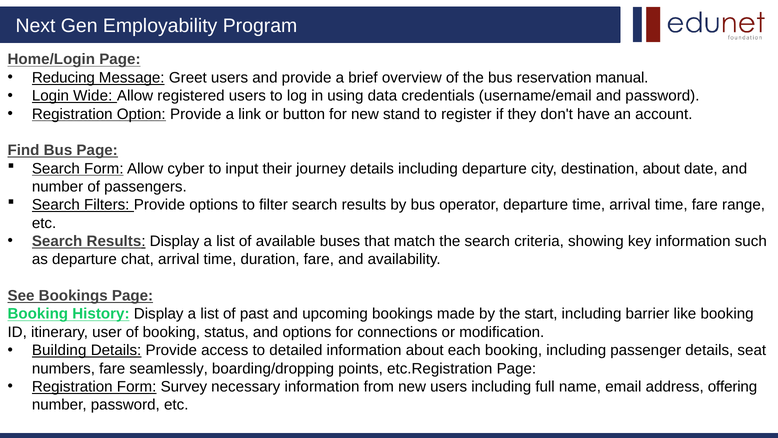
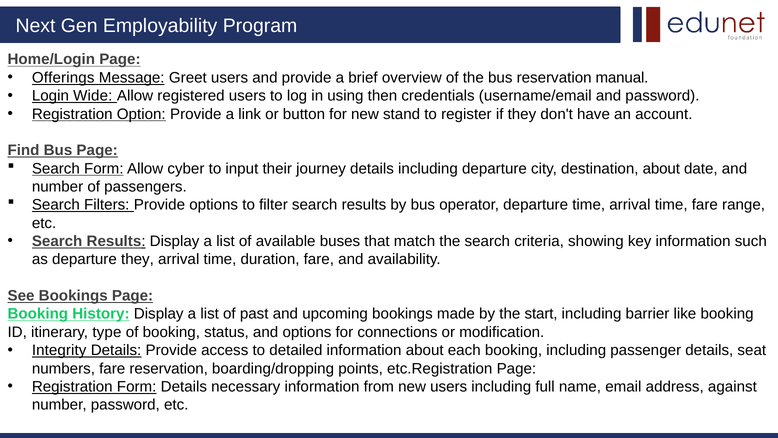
Reducing: Reducing -> Offerings (63, 78)
data: data -> then (382, 96)
departure chat: chat -> they (137, 259)
user: user -> type (107, 332)
Building: Building -> Integrity (59, 350)
fare seamlessly: seamlessly -> reservation (169, 368)
Form Survey: Survey -> Details (184, 386)
offering: offering -> against (732, 386)
